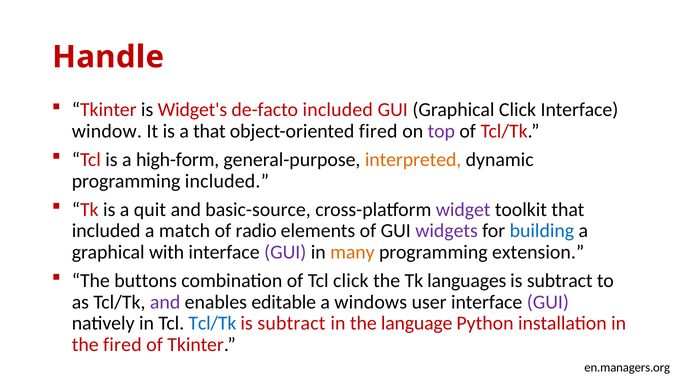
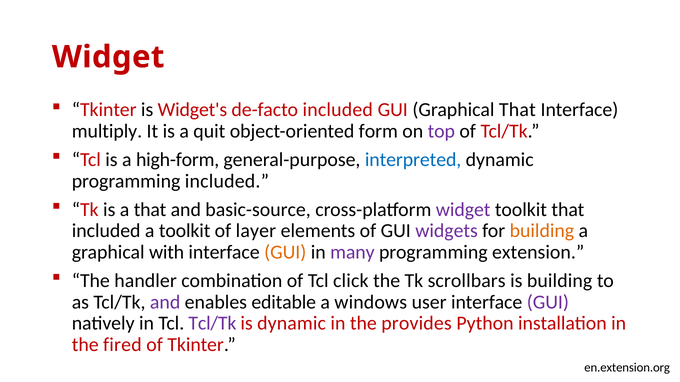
Handle: Handle -> Widget (108, 57)
Graphical Click: Click -> That (517, 110)
window: window -> multiply (107, 131)
a that: that -> quit (209, 131)
object-oriented fired: fired -> form (378, 131)
interpreted colour: orange -> blue (413, 160)
a quit: quit -> that (150, 210)
a match: match -> toolkit (185, 231)
radio: radio -> layer (256, 231)
building colour: blue -> orange (542, 231)
GUI colour: purple -> orange (285, 253)
many colour: orange -> purple (352, 253)
buttons: buttons -> handler (146, 281)
languages: languages -> scrollbars (467, 281)
subtract: subtract -> building (560, 281)
Tcl/Tk colour: blue -> purple (212, 324)
subtract: subtract -> dynamic (292, 324)
language: language -> provides (416, 324)
en.managers.org: en.managers.org -> en.extension.org (627, 368)
